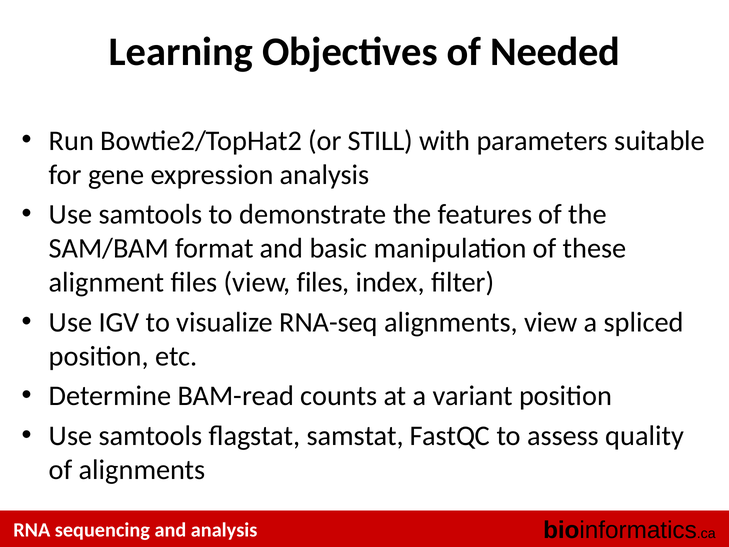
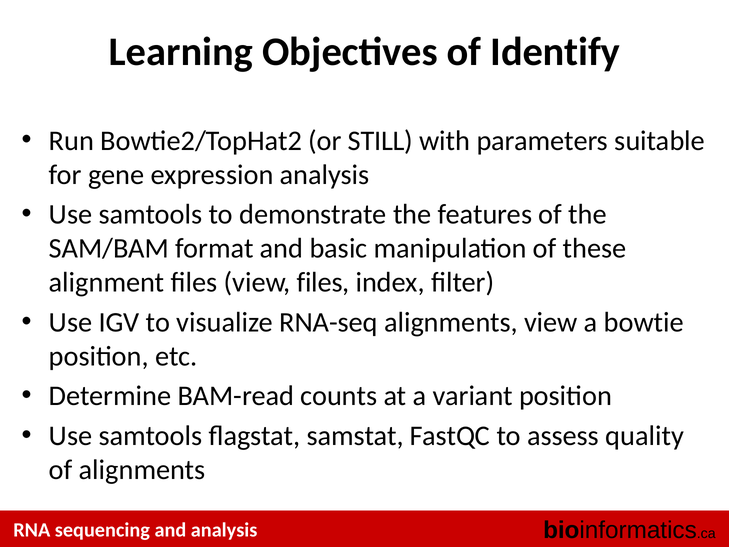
Needed: Needed -> Identify (555, 52)
spliced: spliced -> bowtie (644, 322)
